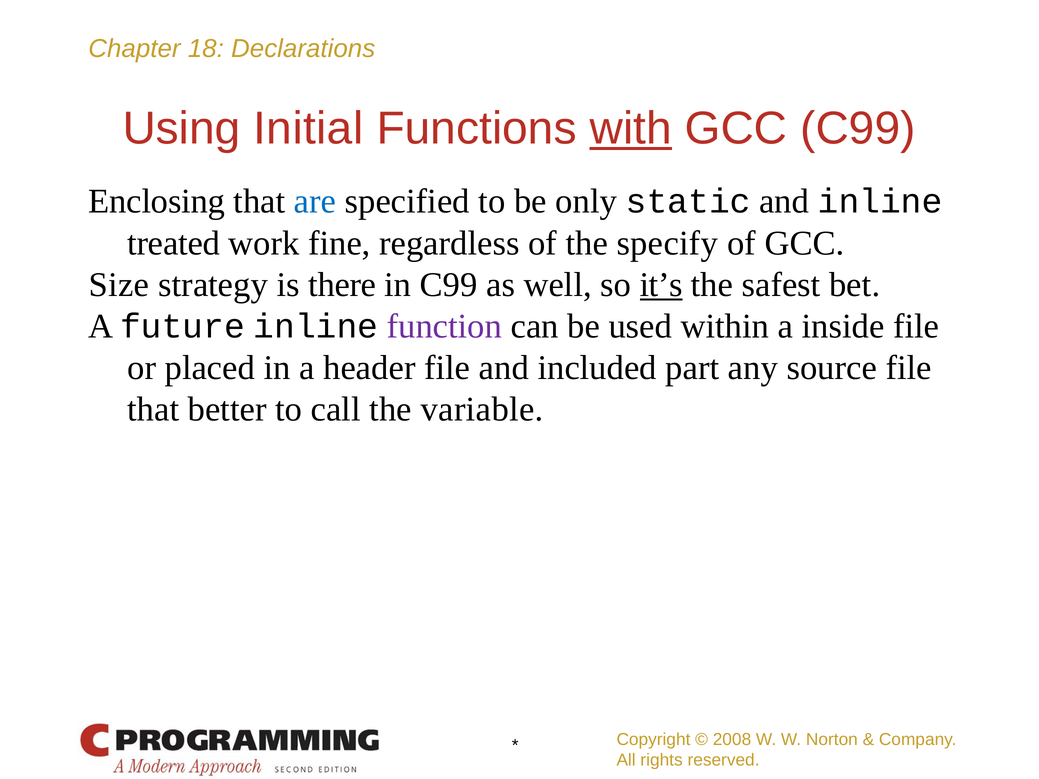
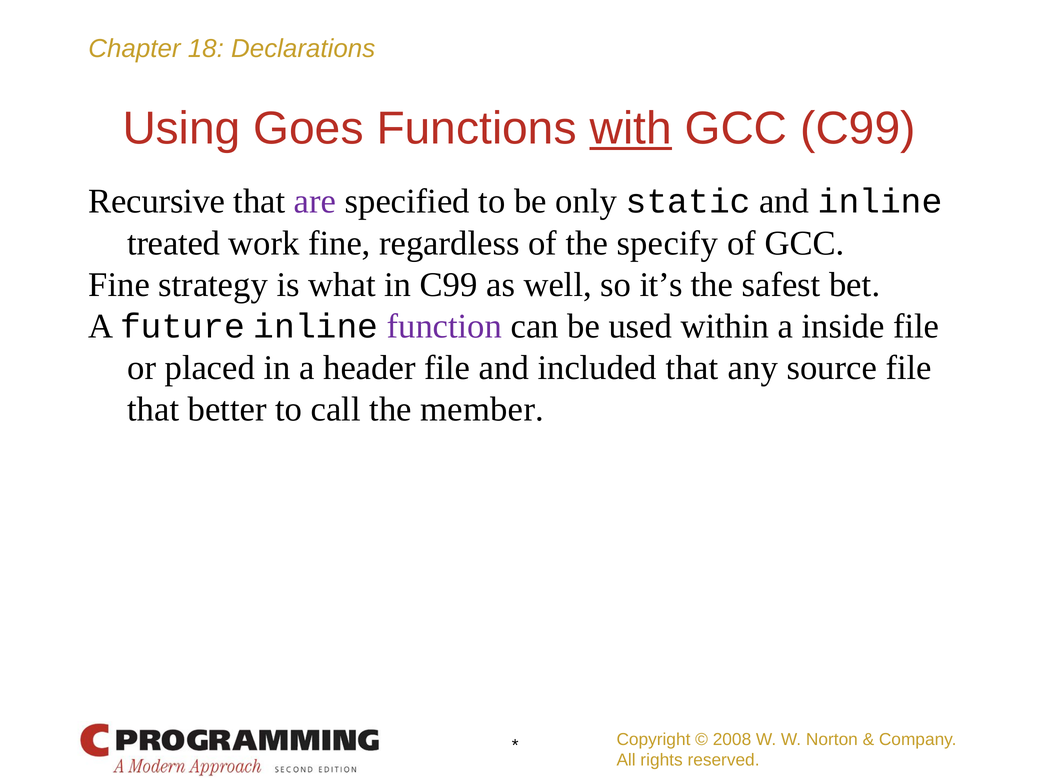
Initial: Initial -> Goes (308, 129)
Enclosing: Enclosing -> Recursive (157, 202)
are colour: blue -> purple (315, 202)
Size: Size -> Fine (119, 285)
there: there -> what (342, 285)
it’s underline: present -> none (661, 285)
included part: part -> that (692, 368)
variable: variable -> member (482, 409)
